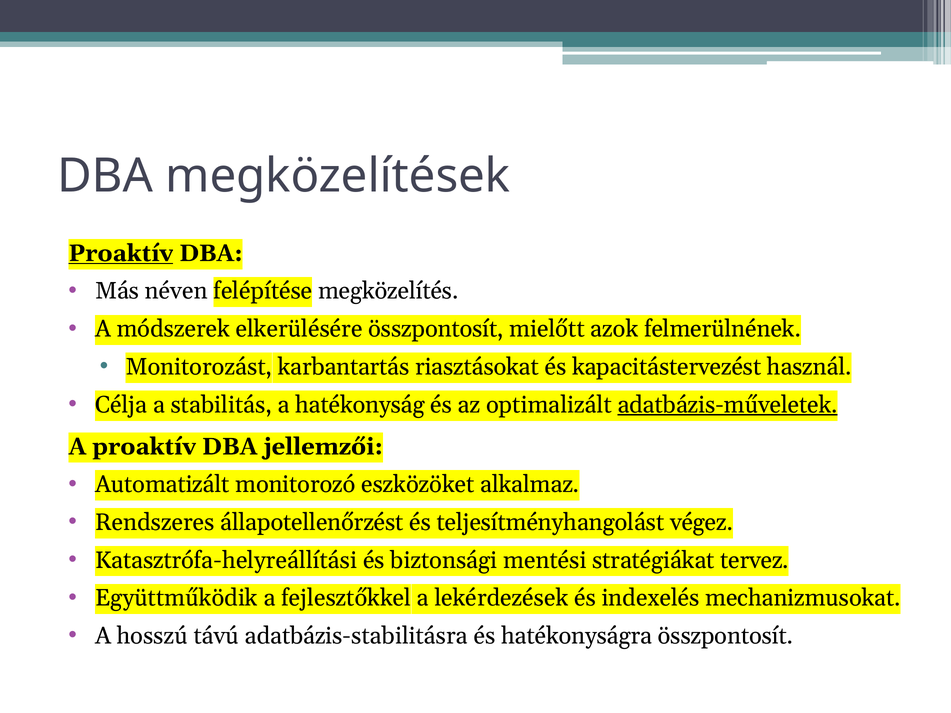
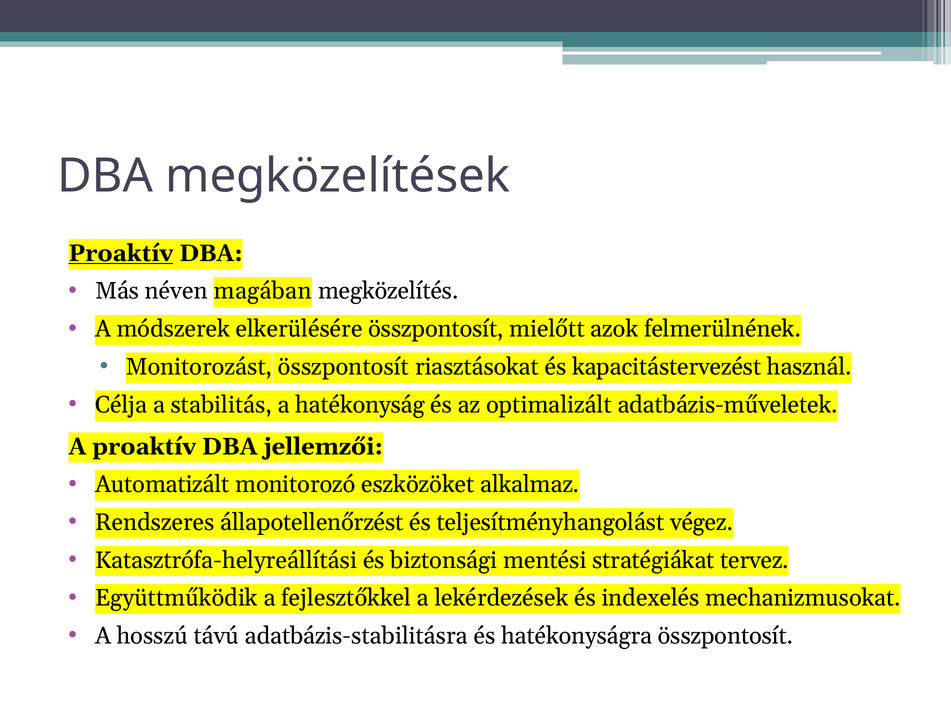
felépítése: felépítése -> magában (263, 291)
Monitorozást karbantartás: karbantartás -> összpontosít (344, 367)
adatbázis-műveletek underline: present -> none (728, 405)
